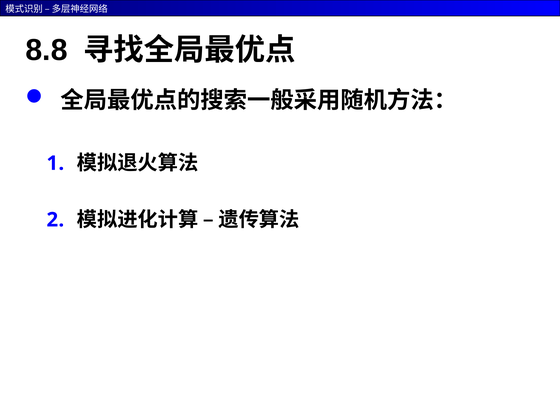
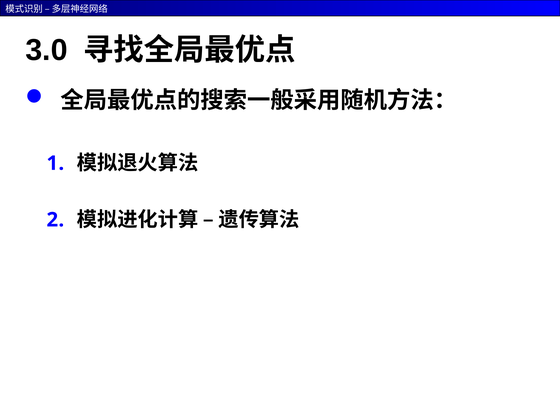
8.8: 8.8 -> 3.0 (47, 50)
